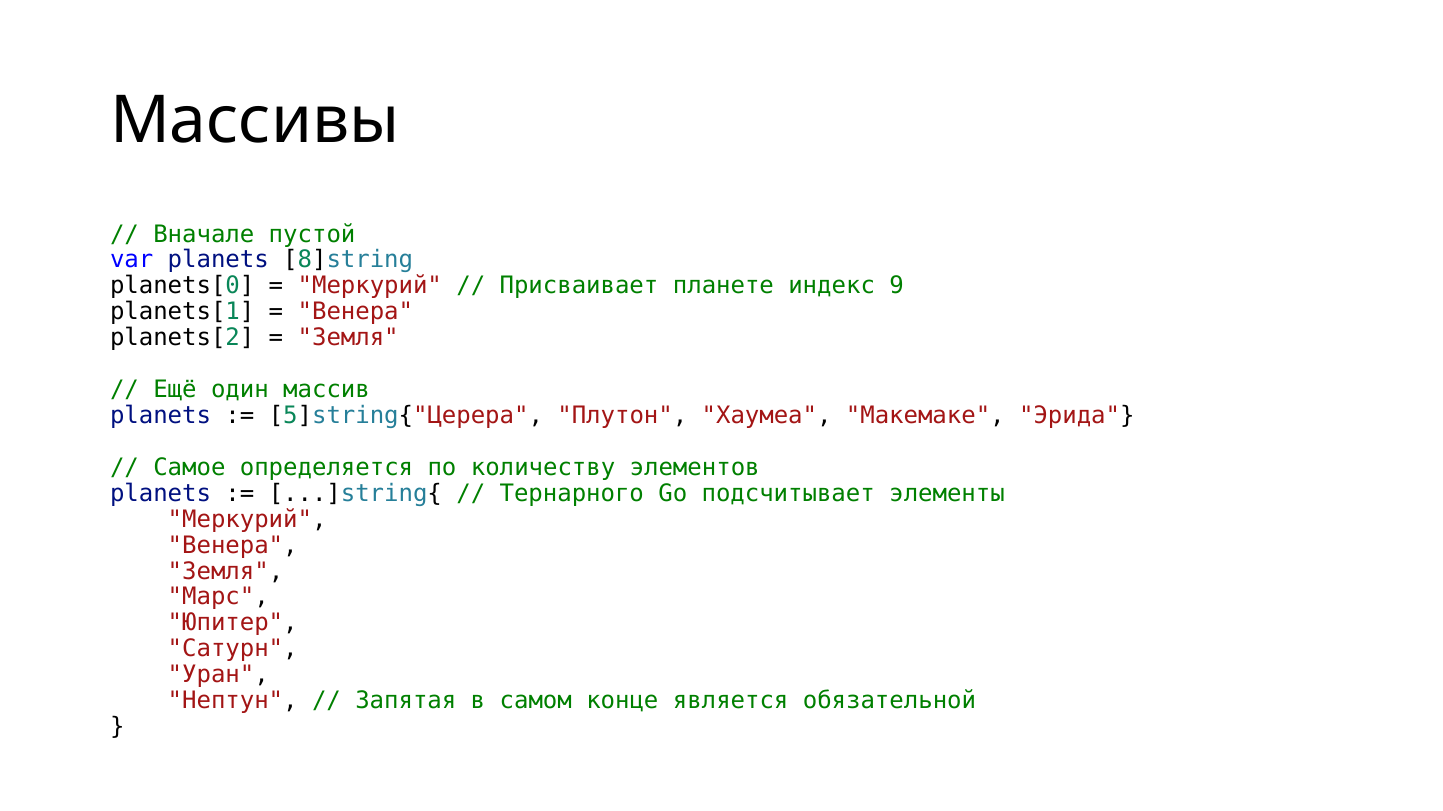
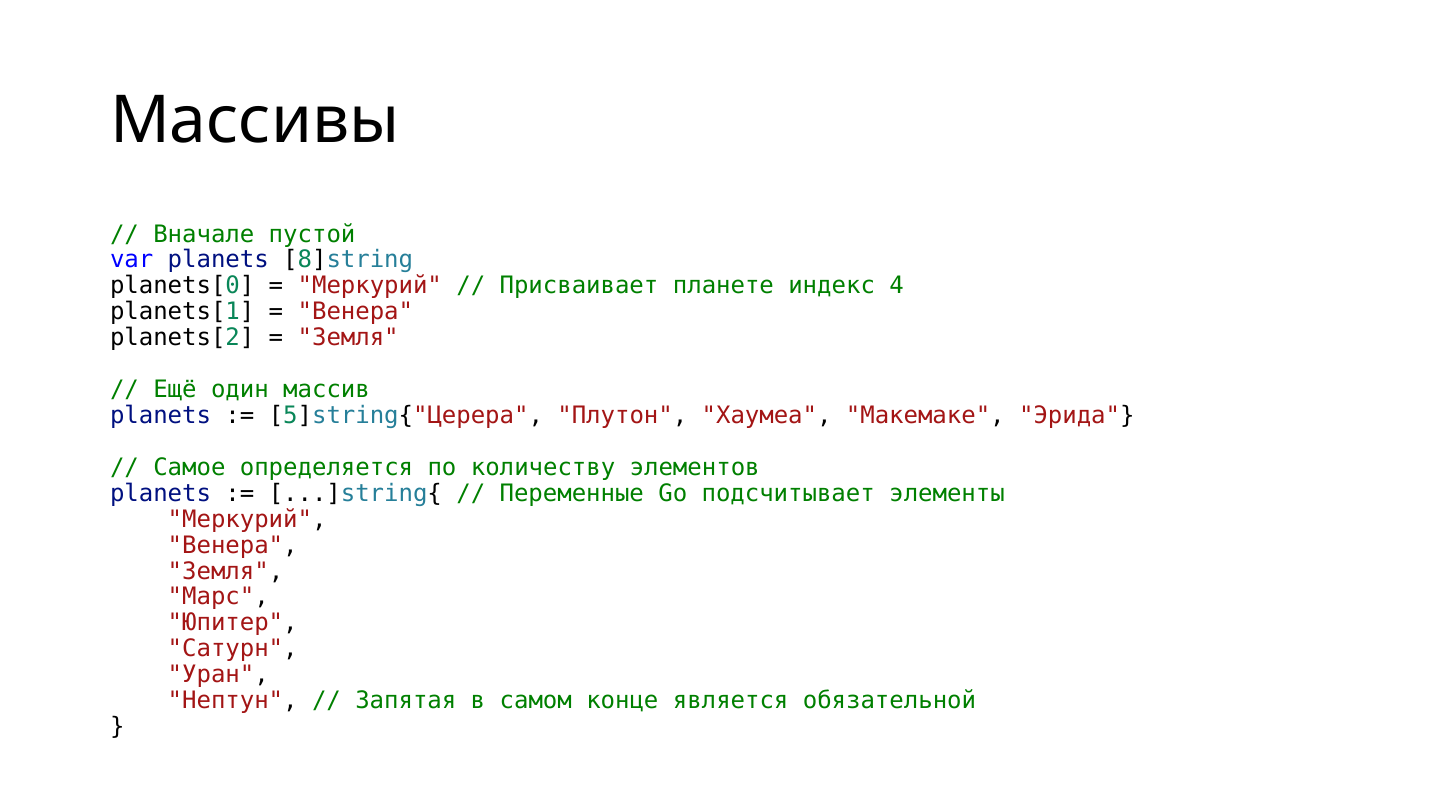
9: 9 -> 4 (897, 286)
Тернарного: Тернарного -> Переменные (572, 494)
